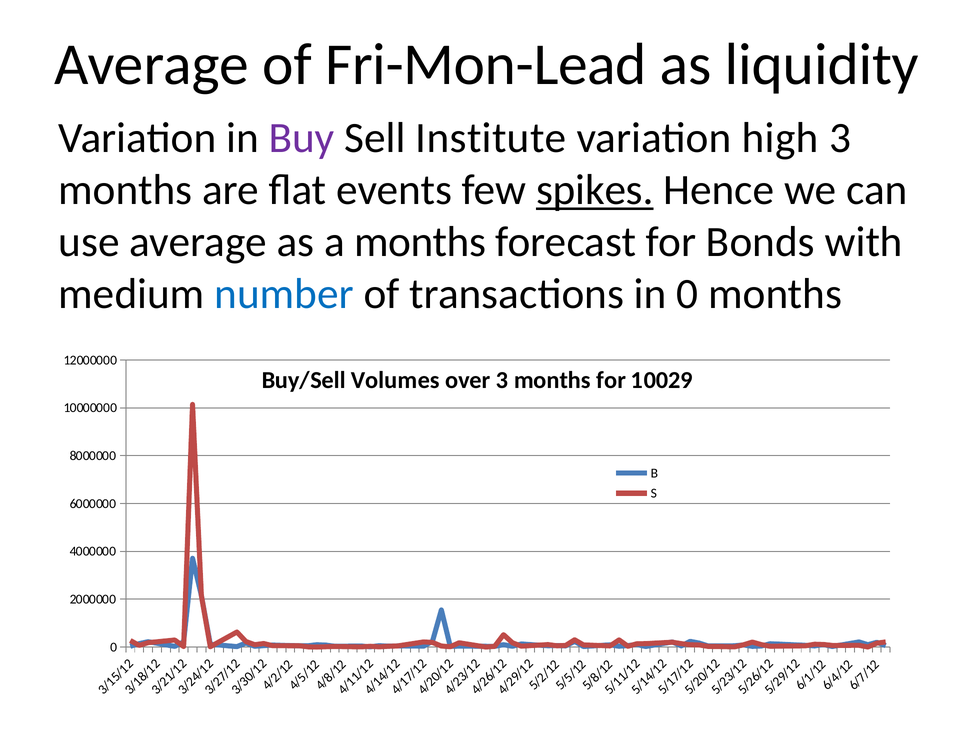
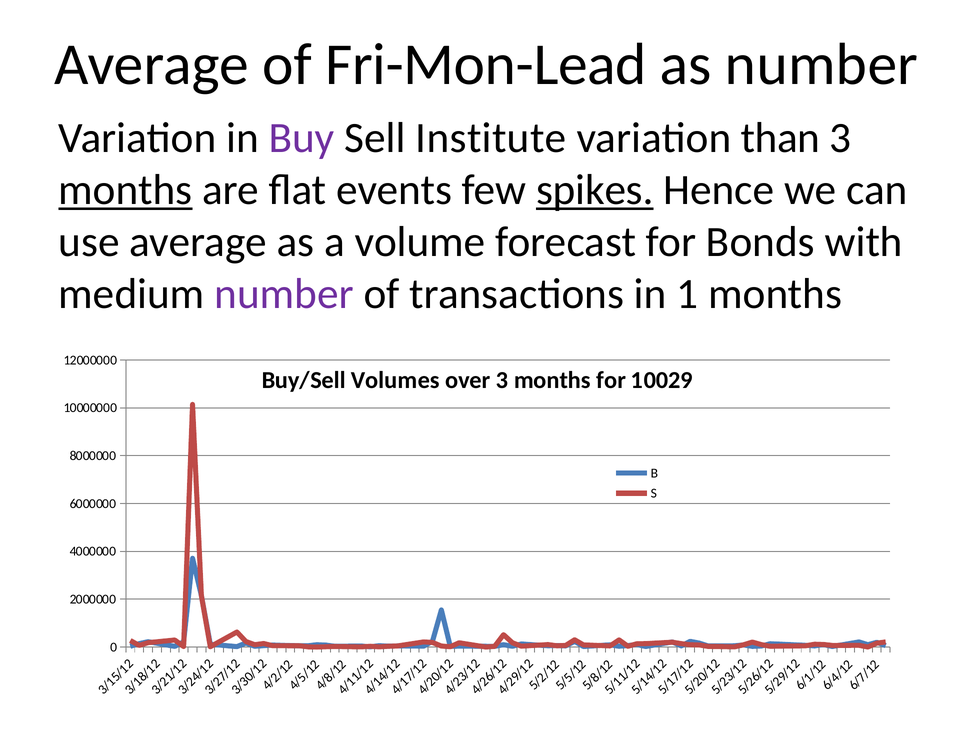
as liquidity: liquidity -> number (822, 65)
high: high -> than (780, 138)
months underline: none -> present (125, 190)
a months: months -> volume (420, 242)
number colour: blue -> purple (284, 294)
in 0: 0 -> 1 (687, 294)
